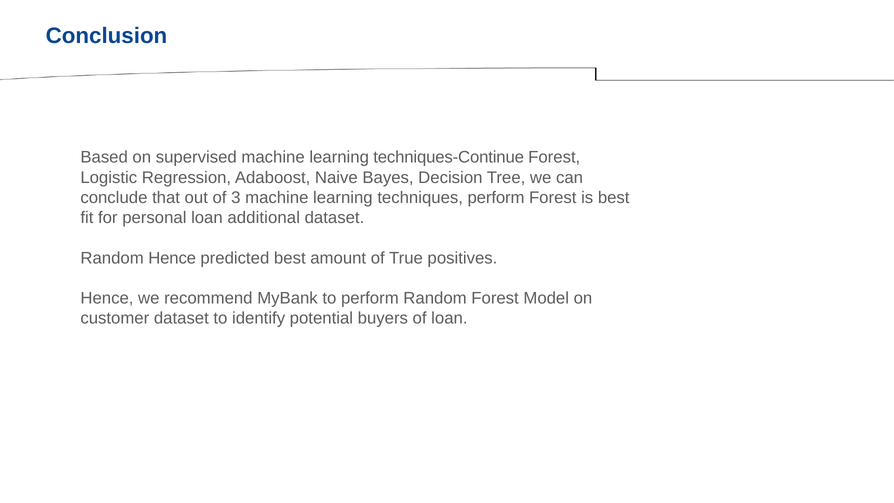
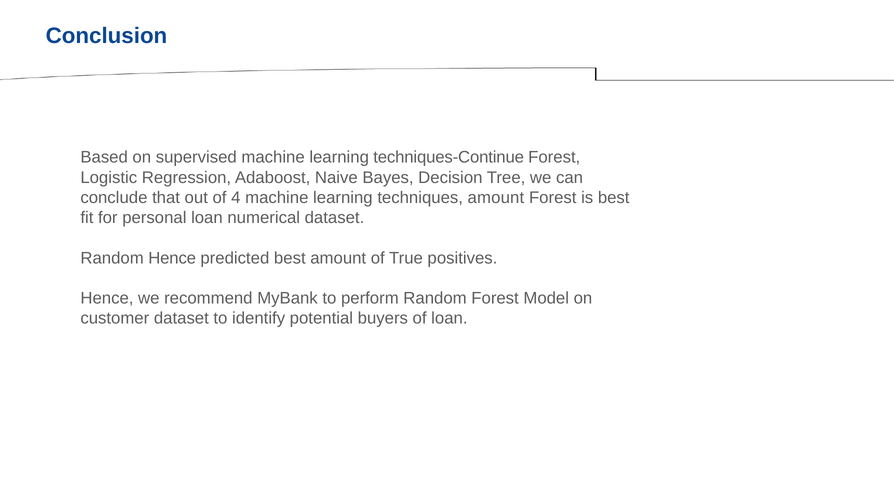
3: 3 -> 4 (236, 198)
techniques perform: perform -> amount (496, 198)
additional: additional -> numerical (264, 218)
